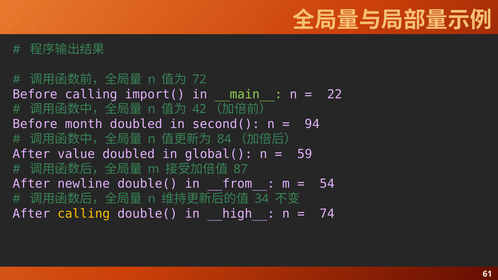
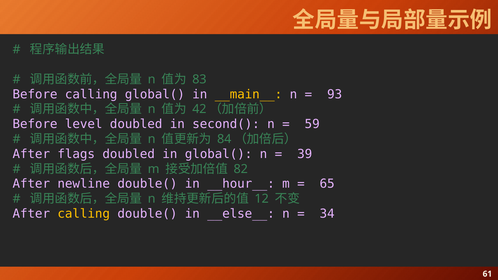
72: 72 -> 83 (199, 79)
calling import(: import( -> global( (155, 94)
__main__ colour: light green -> yellow (248, 94)
22: 22 -> 93 (335, 94)
month: month -> level (84, 124)
94: 94 -> 59 (312, 124)
value: value -> flags (76, 154)
59: 59 -> 39 (305, 154)
87: 87 -> 82 (241, 169)
__from__: __from__ -> __hour__ (241, 184)
54: 54 -> 65 (327, 184)
34: 34 -> 12 (262, 199)
__high__: __high__ -> __else__ (241, 214)
74: 74 -> 34 (327, 214)
